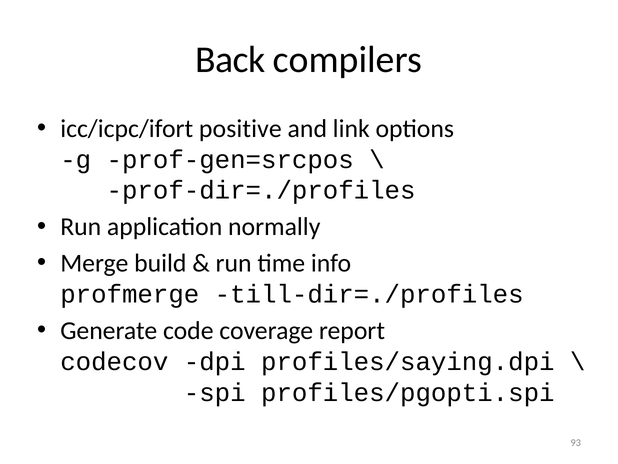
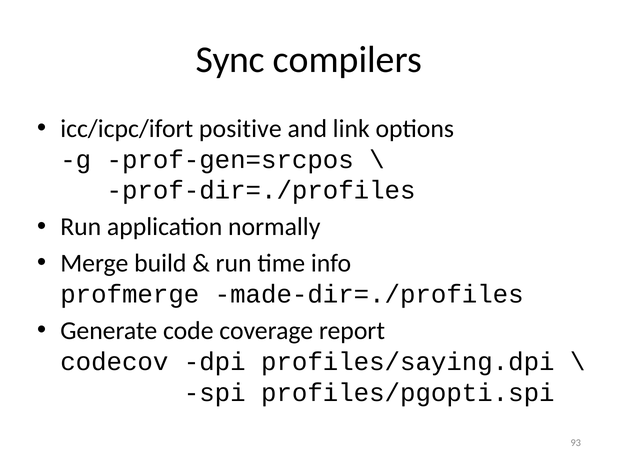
Back: Back -> Sync (230, 60)
till-dir=./profiles: till-dir=./profiles -> made-dir=./profiles (369, 294)
